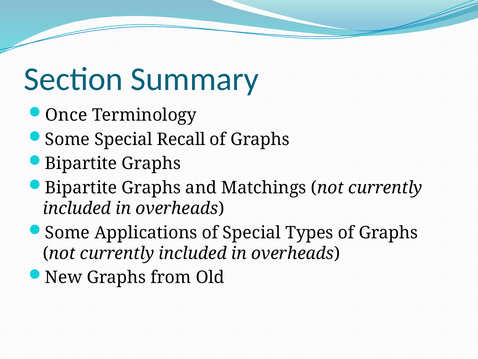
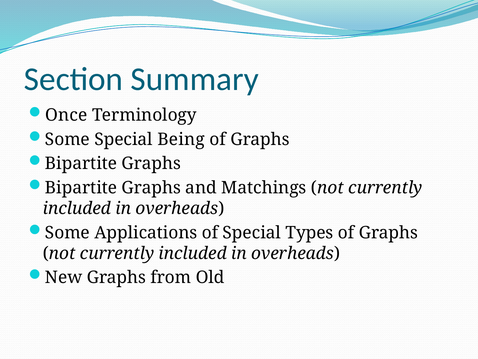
Recall: Recall -> Being (181, 139)
